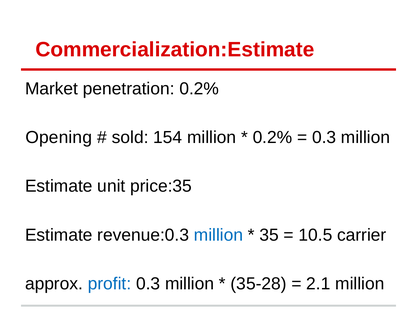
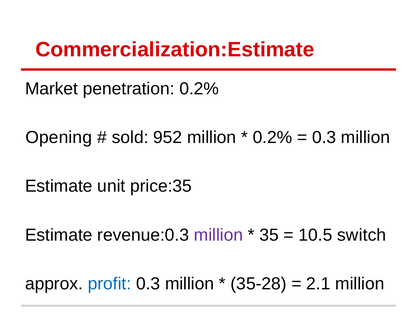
154: 154 -> 952 (168, 137)
million colour: blue -> purple (218, 235)
carrier: carrier -> switch (362, 235)
